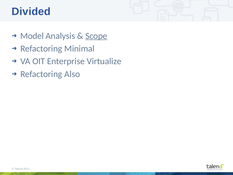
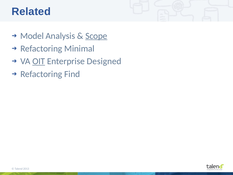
Divided: Divided -> Related (31, 12)
OIT underline: none -> present (39, 61)
Virtualize: Virtualize -> Designed (104, 61)
Also: Also -> Find (72, 74)
